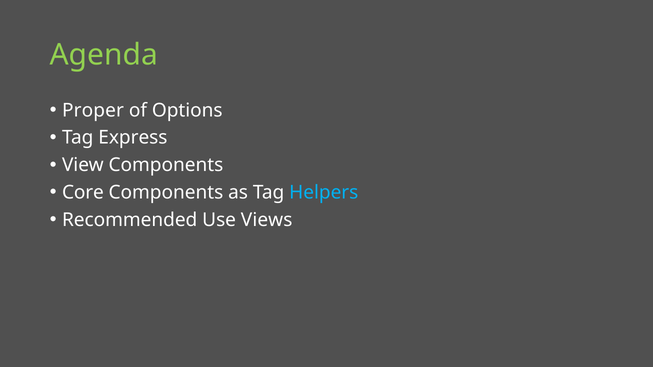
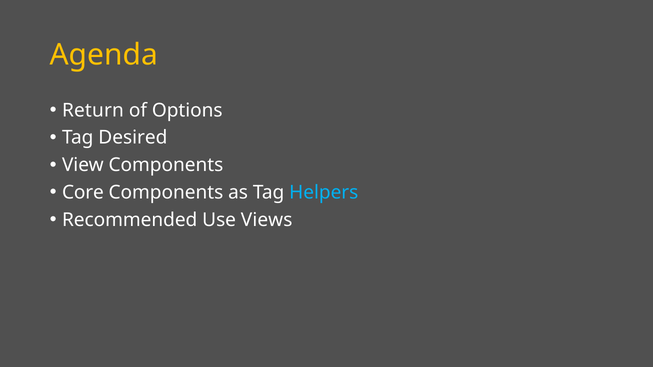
Agenda colour: light green -> yellow (104, 55)
Proper: Proper -> Return (93, 110)
Express: Express -> Desired (133, 138)
